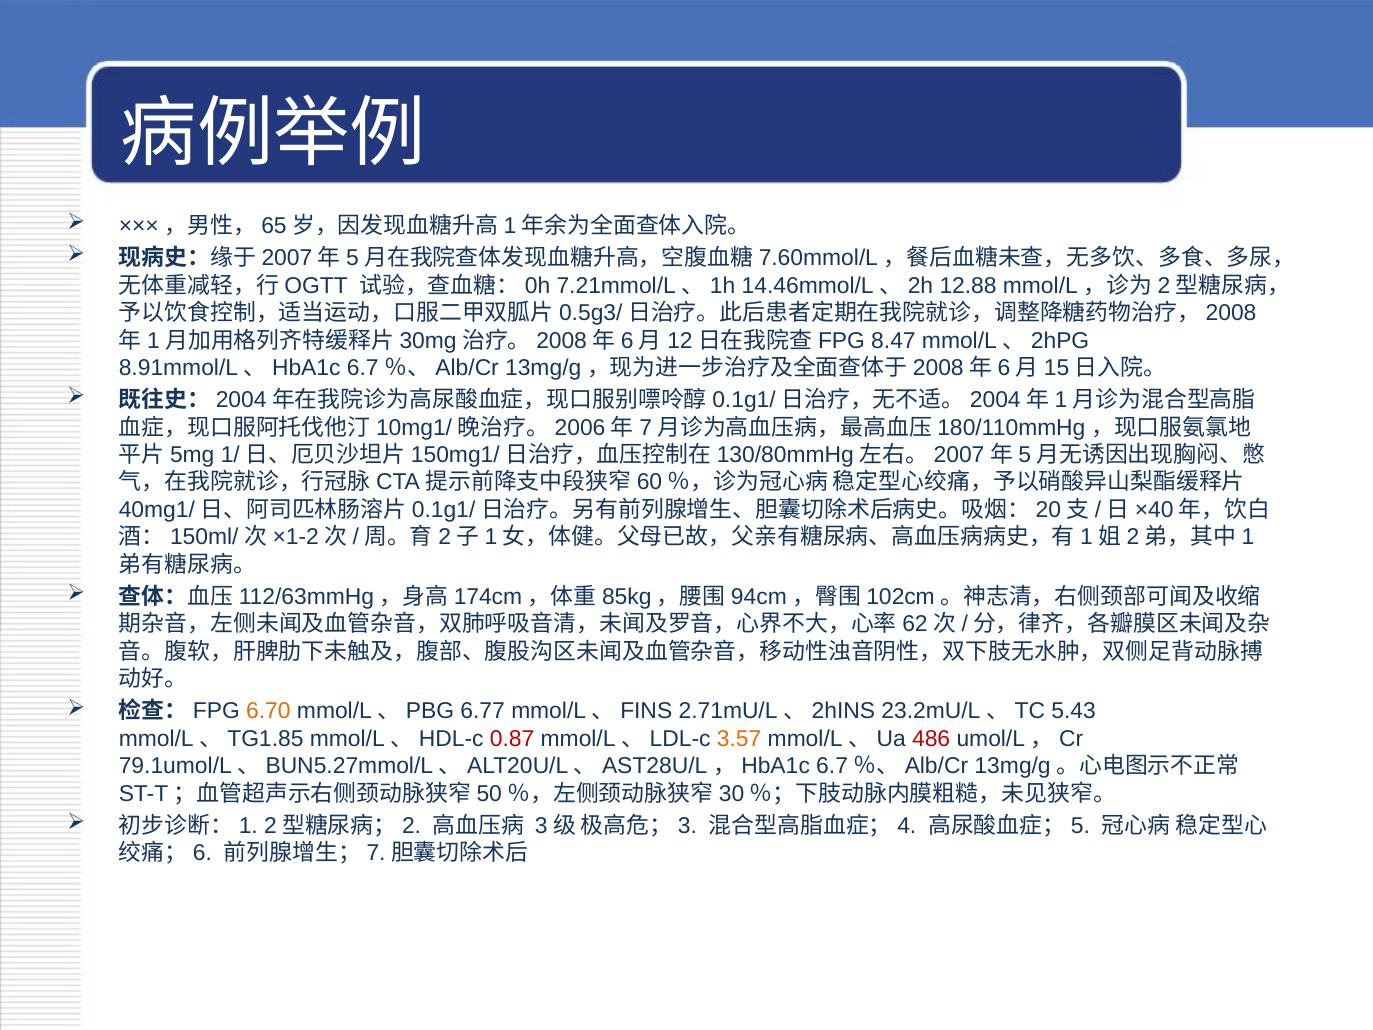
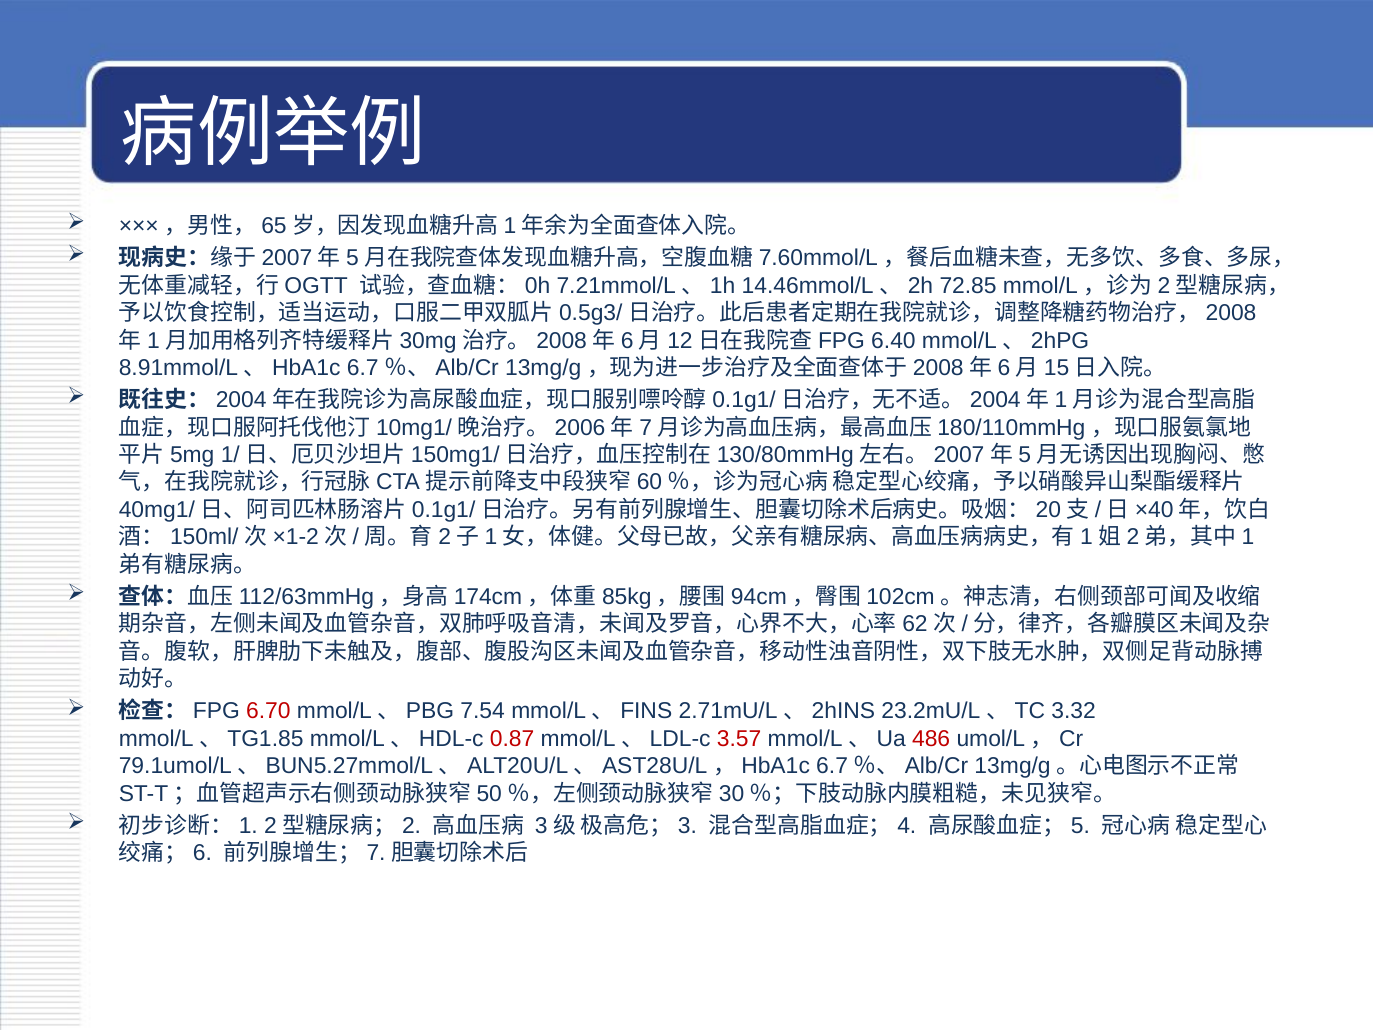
12.88: 12.88 -> 72.85 (968, 285)
8.47: 8.47 -> 6.40 (893, 340)
6.70 colour: orange -> red (268, 711)
6.77: 6.77 -> 7.54 (483, 711)
5.43: 5.43 -> 3.32 (1074, 711)
3.57 colour: orange -> red (739, 739)
